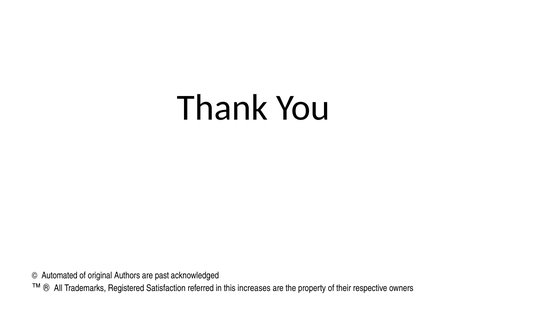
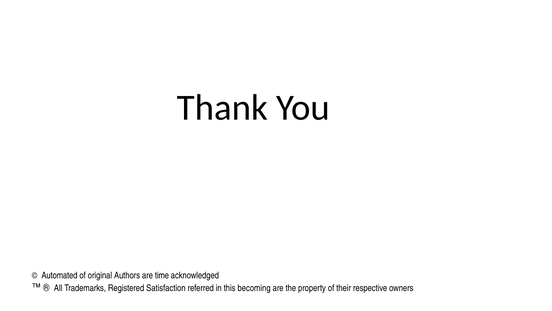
past: past -> time (162, 275)
increases: increases -> becoming (254, 288)
